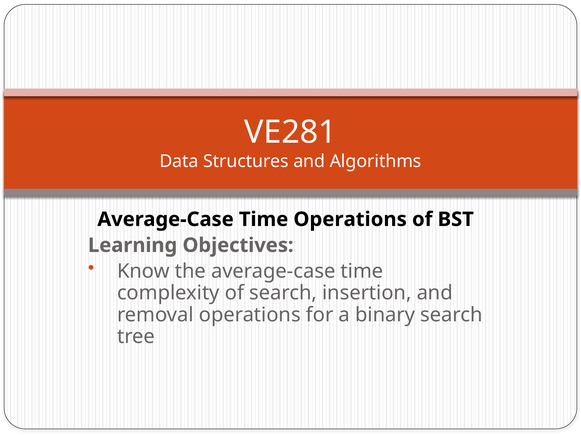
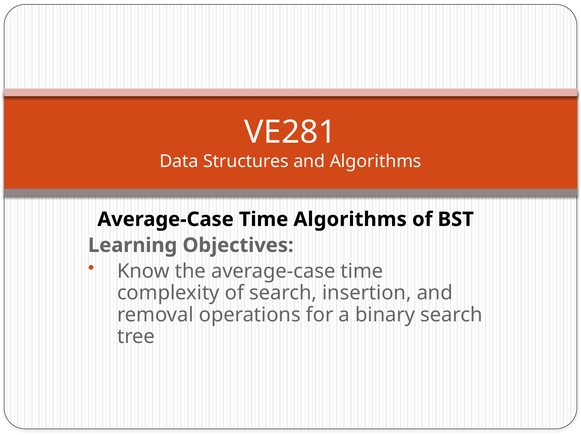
Time Operations: Operations -> Algorithms (350, 220)
